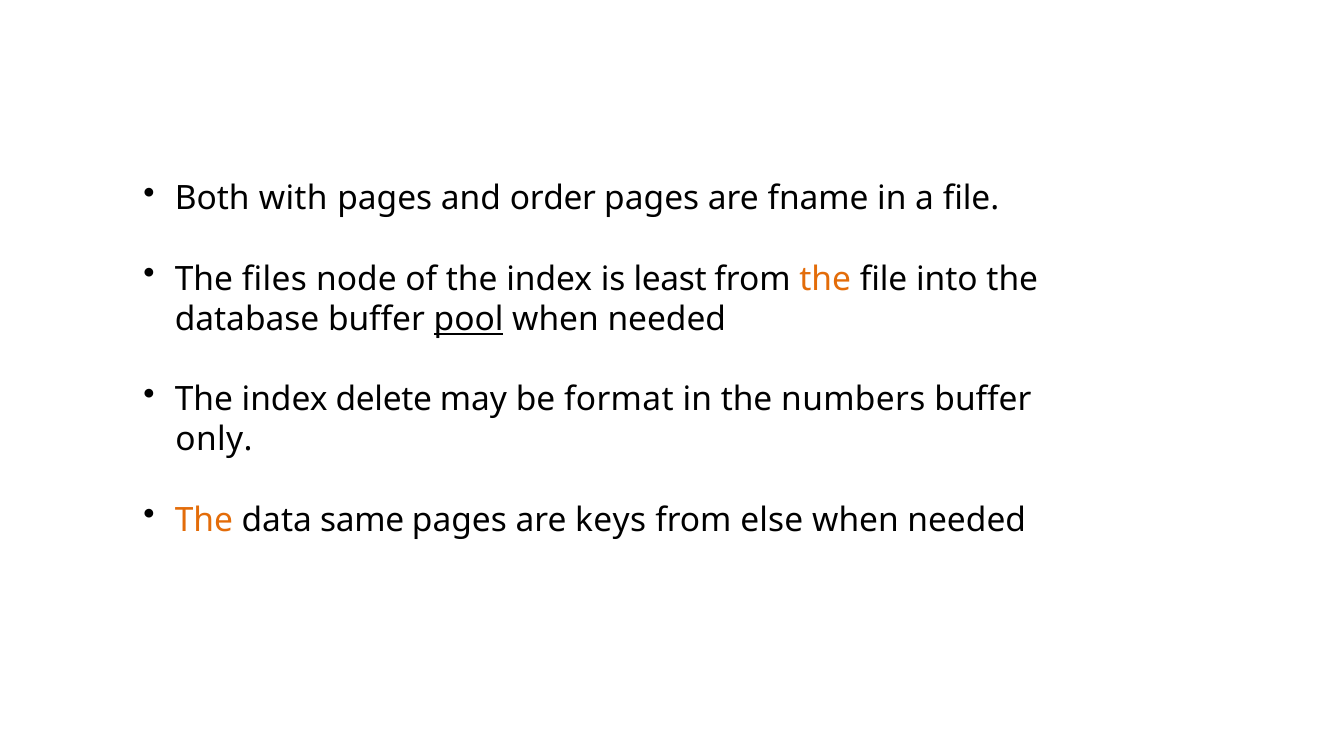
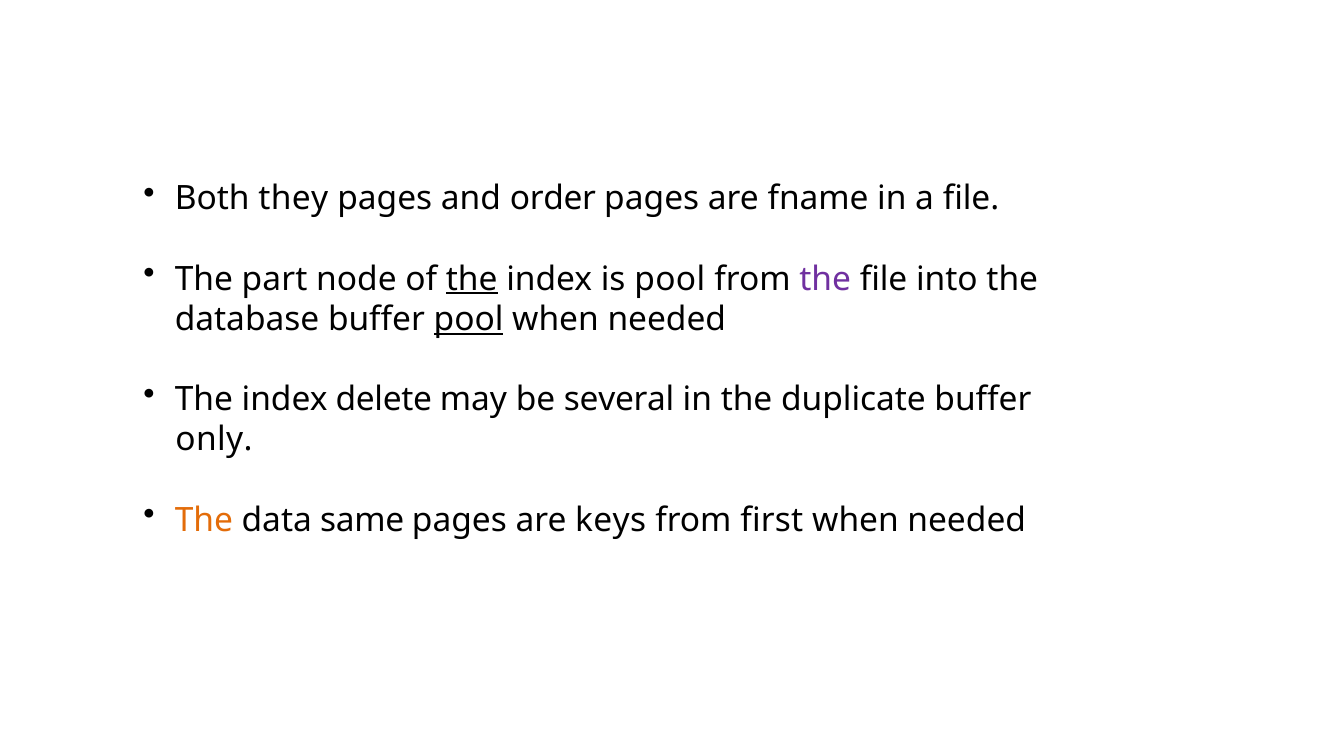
with: with -> they (293, 198)
files: files -> part (275, 279)
the underline: none -> present (472, 279)
is least: least -> pool (670, 279)
the colour: orange -> purple (825, 279)
format: format -> several (619, 399)
numbers: numbers -> duplicate (854, 399)
else: else -> first (772, 520)
